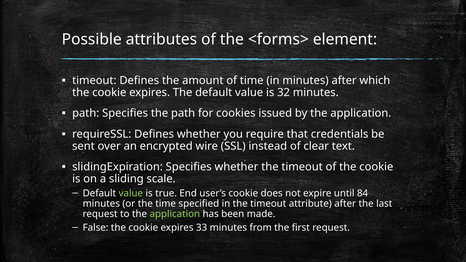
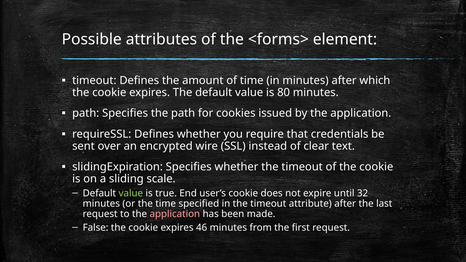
32: 32 -> 80 (284, 93)
84: 84 -> 32 (363, 193)
application colour: light green -> pink (175, 214)
33: 33 -> 46 (202, 228)
